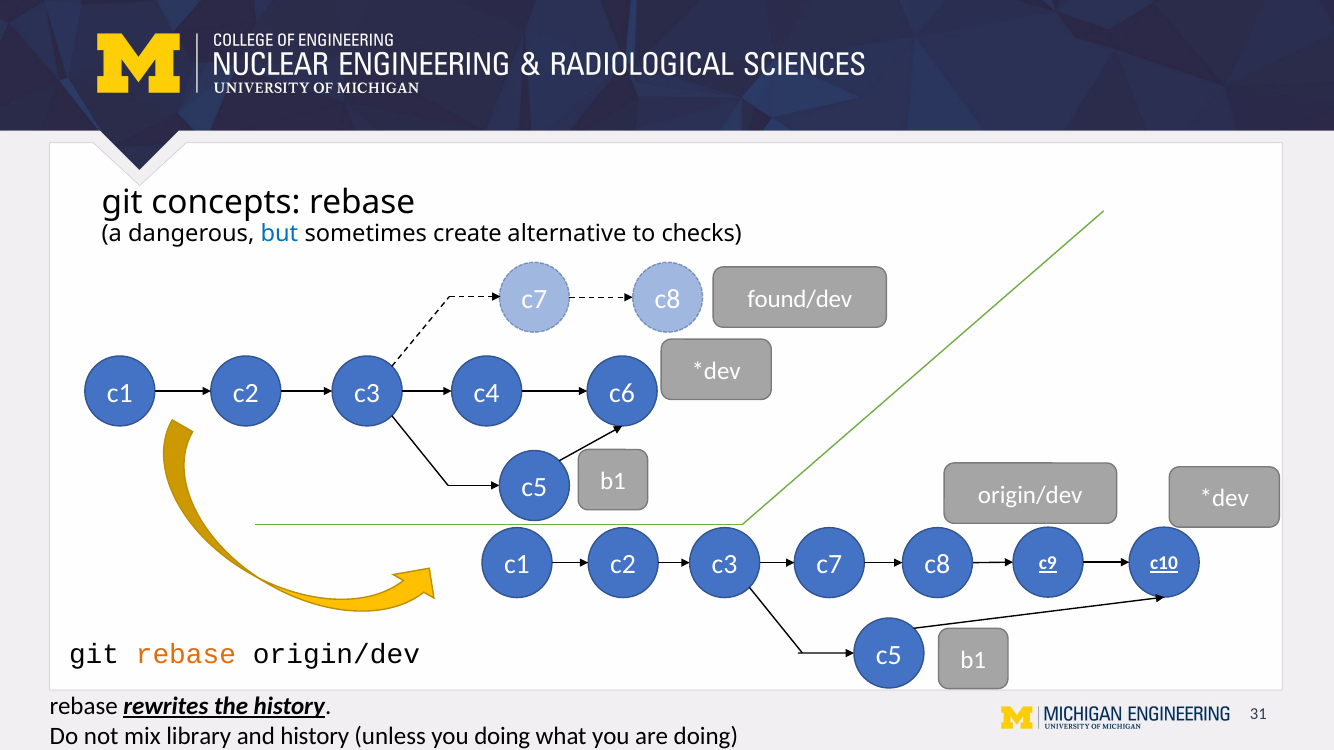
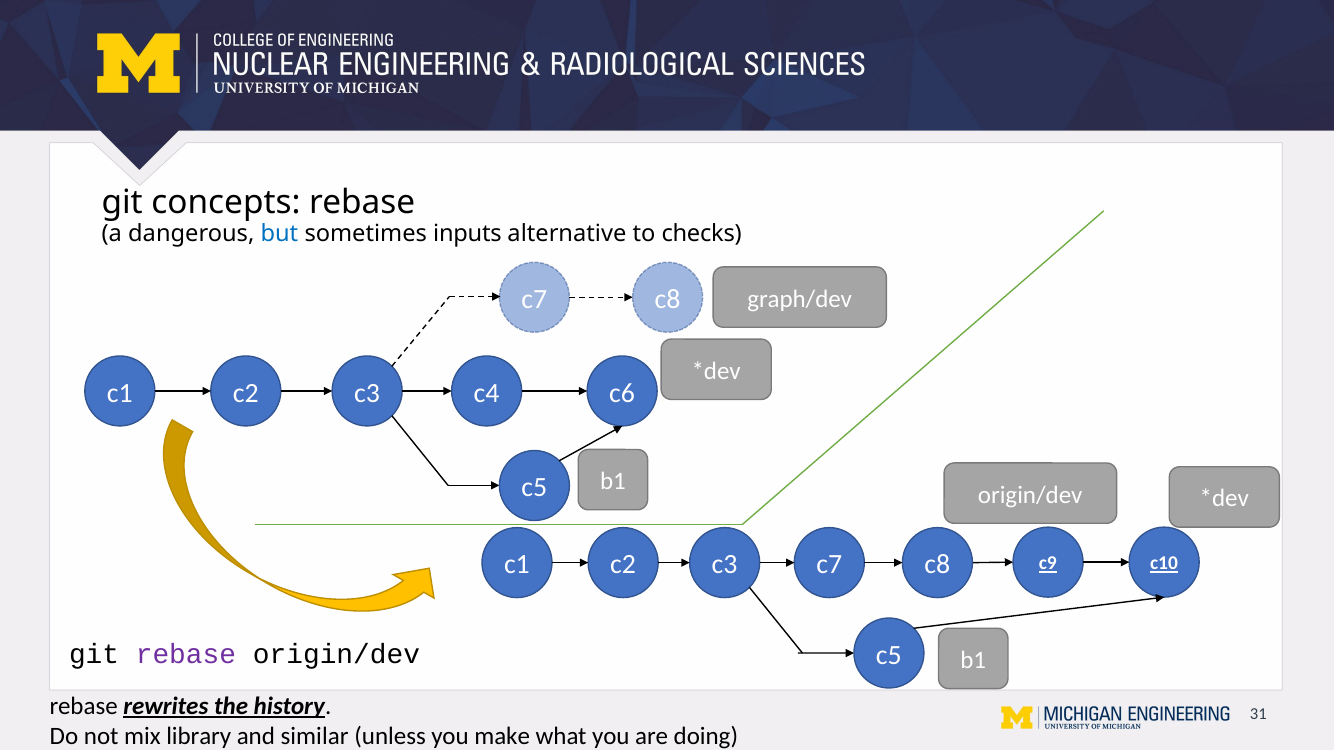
create: create -> inputs (467, 234)
found/dev: found/dev -> graph/dev (800, 299)
rebase colour: orange -> purple (186, 655)
and history: history -> similar (315, 736)
you doing: doing -> make (502, 736)
